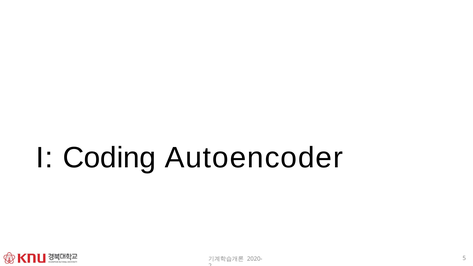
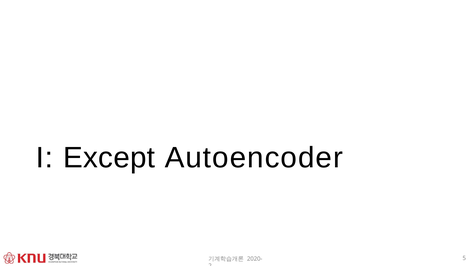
Coding: Coding -> Except (109, 158)
